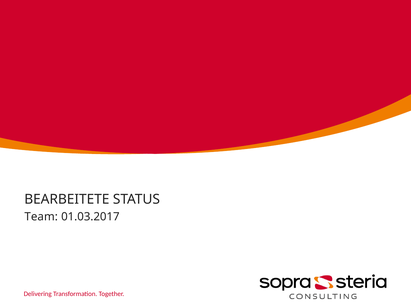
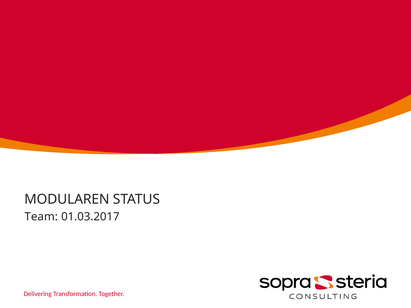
BEARBEITETE: BEARBEITETE -> MODULAREN (67, 199)
